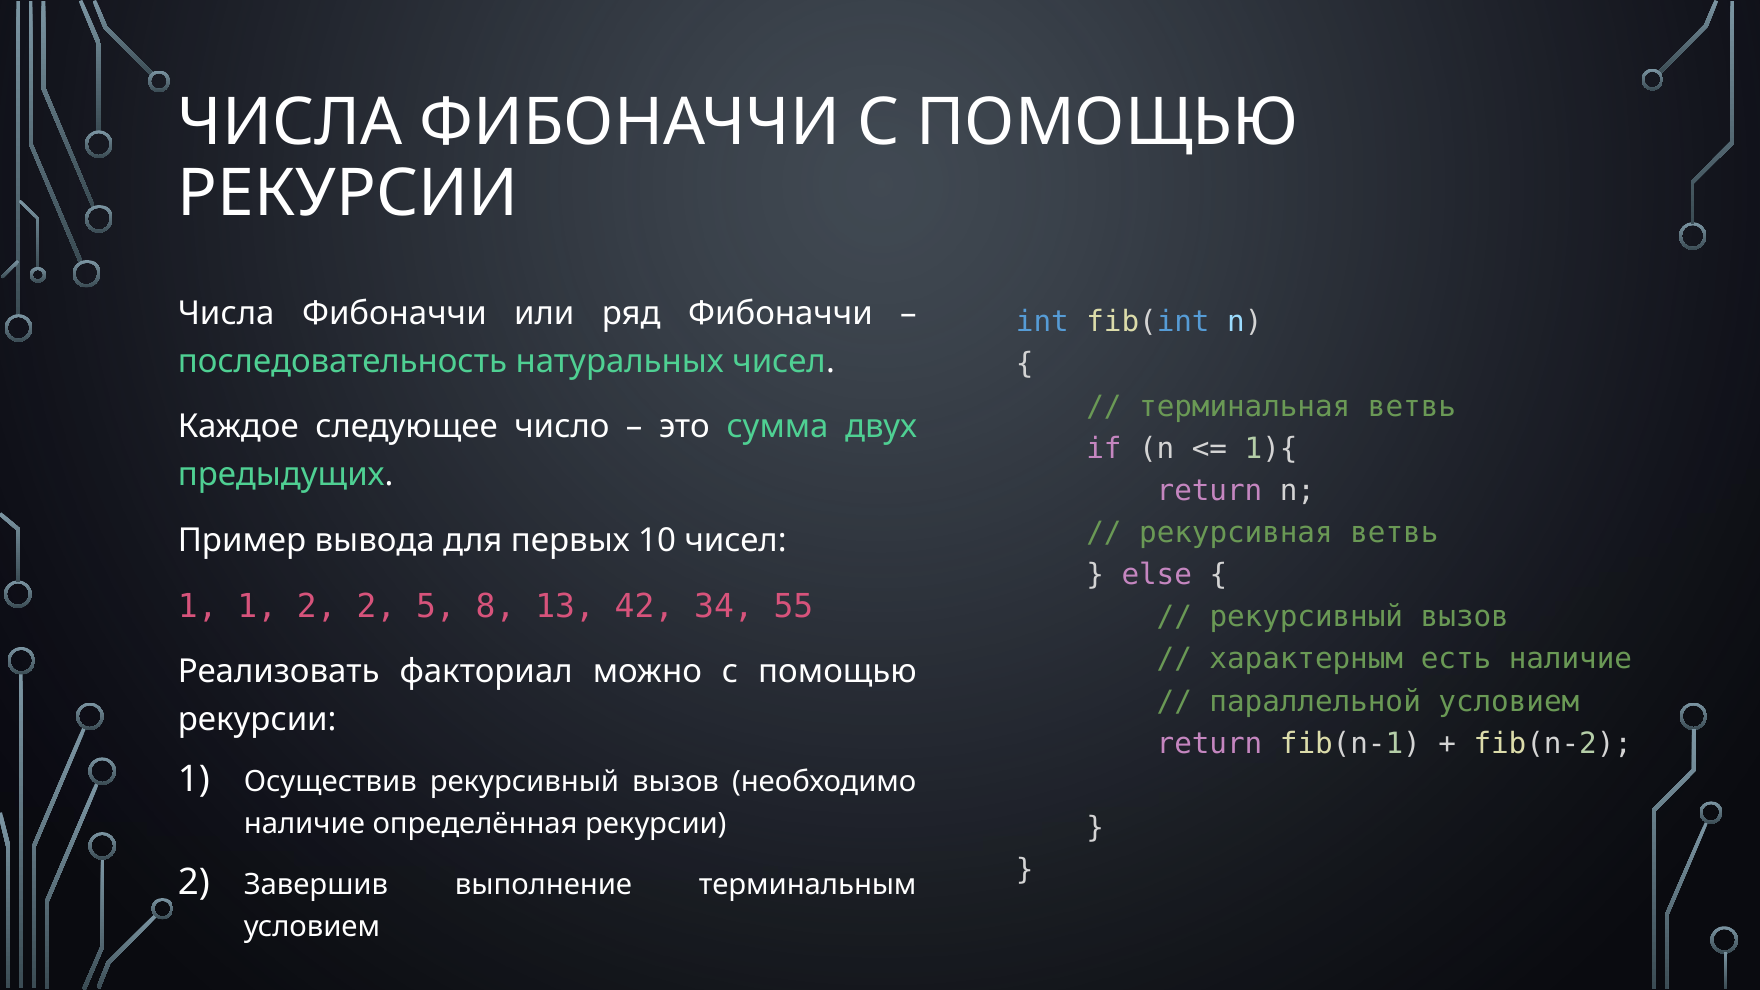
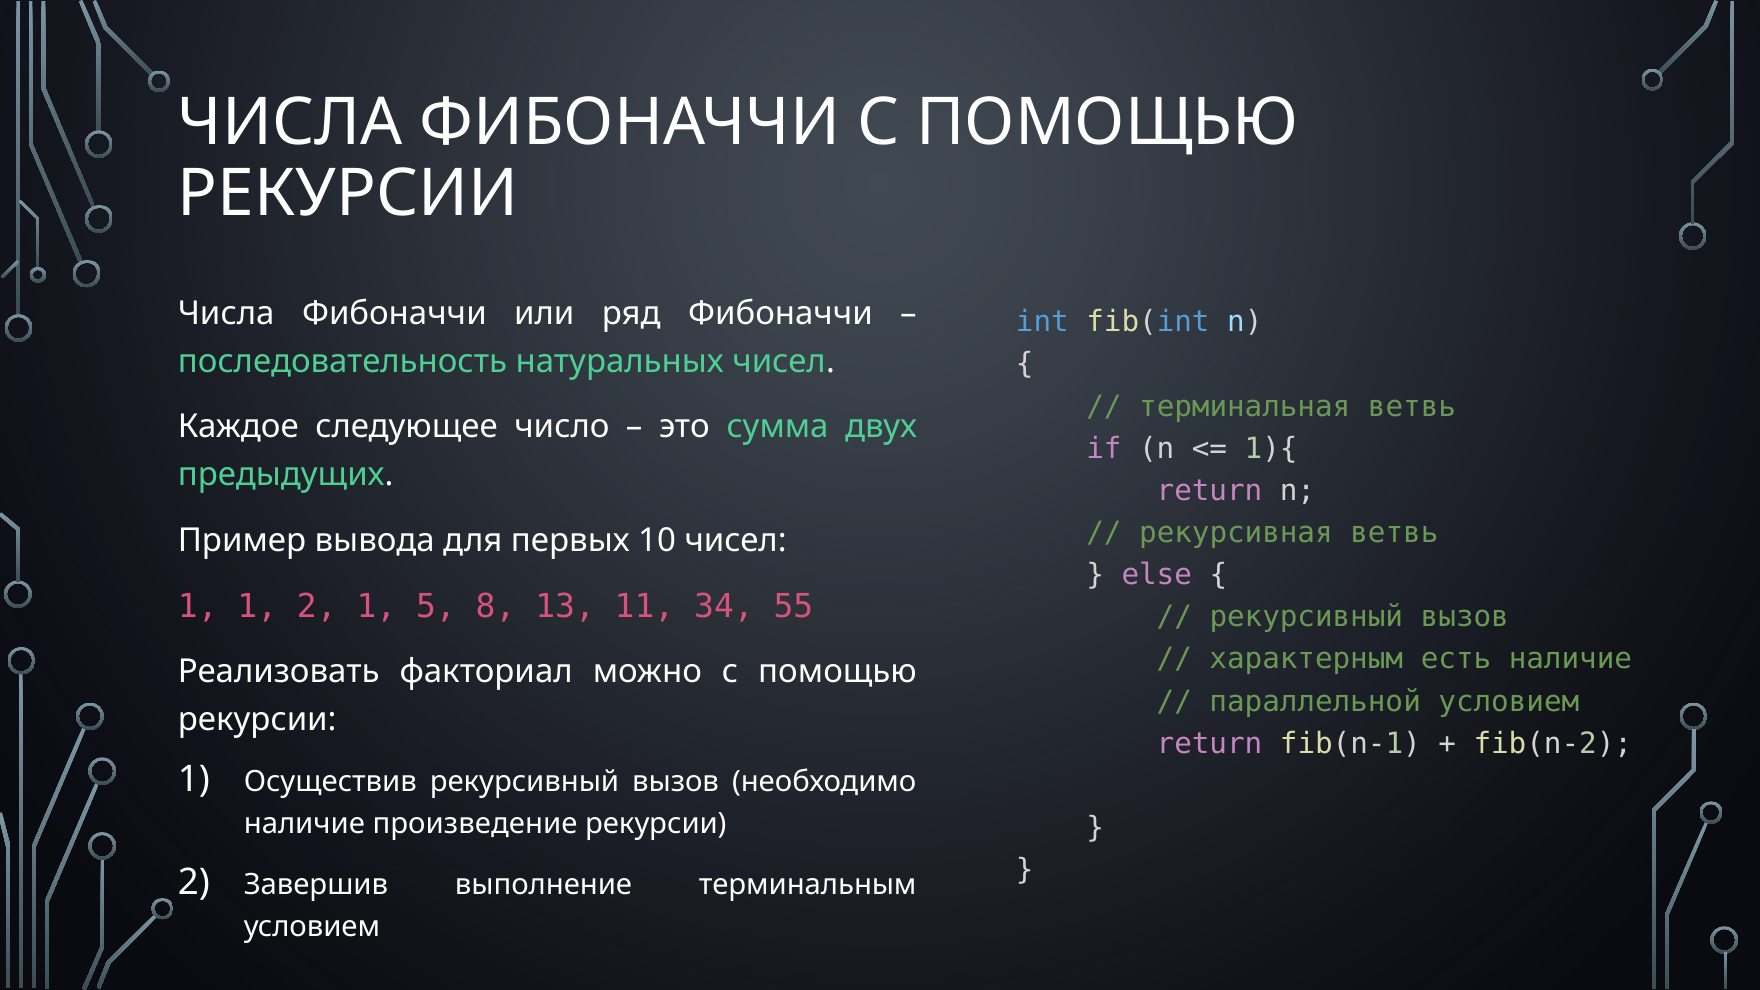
2 2: 2 -> 1 (376, 606)
42: 42 -> 11 (644, 606)
определённая: определённая -> произведение (475, 824)
